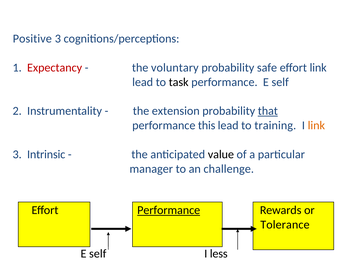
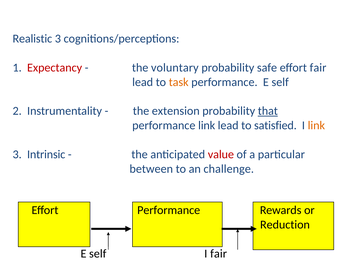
Positive: Positive -> Realistic (32, 39)
effort link: link -> fair (318, 68)
task colour: black -> orange (179, 82)
performance this: this -> link (207, 125)
training: training -> satisfied (275, 125)
value colour: black -> red (221, 154)
manager: manager -> between (151, 169)
Performance underline: present -> none (169, 210)
Tolerance: Tolerance -> Reduction (285, 224)
I less: less -> fair (219, 253)
